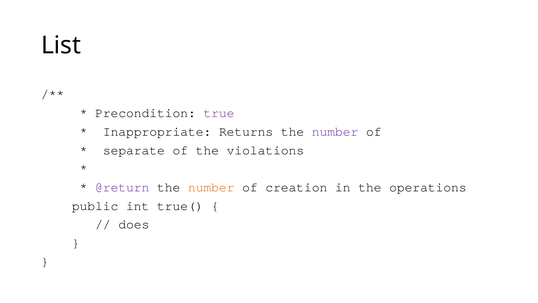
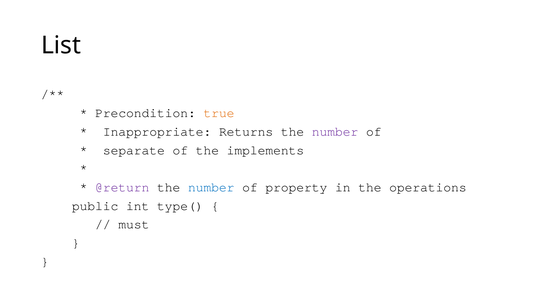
true colour: purple -> orange (219, 113)
violations: violations -> implements (265, 150)
number colour: orange -> blue (211, 187)
creation: creation -> property (296, 187)
true(: true( -> type( (180, 206)
does: does -> must (134, 224)
